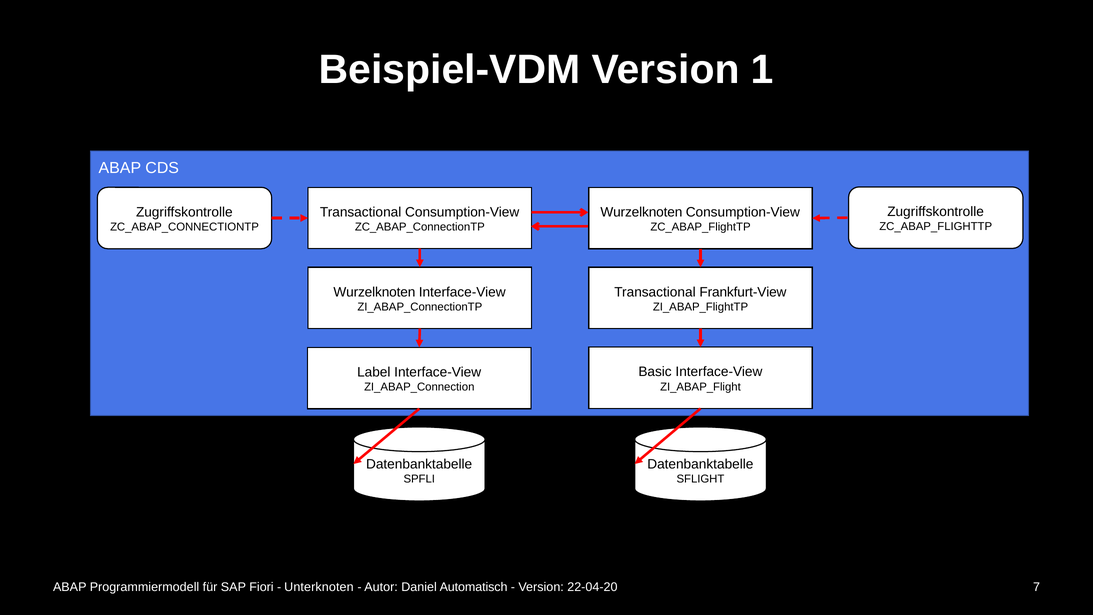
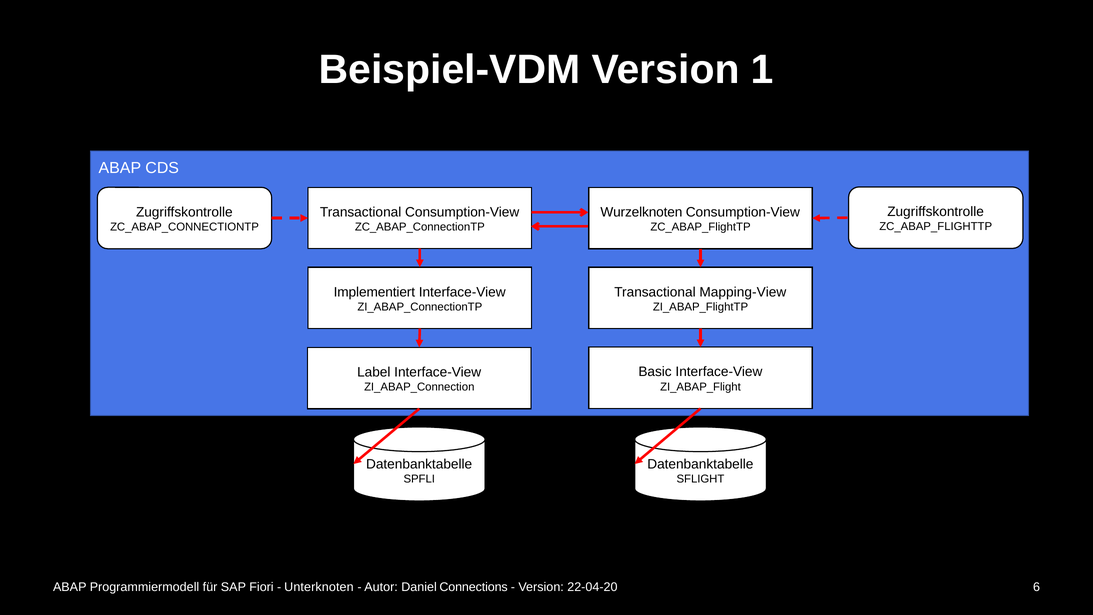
Wurzelknoten: Wurzelknoten -> Implementiert (374, 292)
Frankfurt-View: Frankfurt-View -> Mapping-View (743, 292)
Automatisch: Automatisch -> Connections (474, 587)
7: 7 -> 6 (1036, 587)
